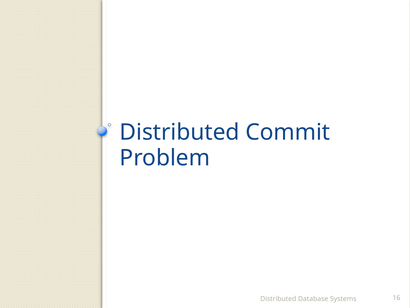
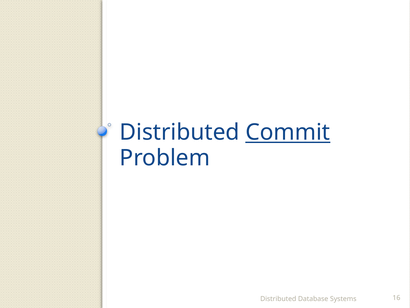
Commit underline: none -> present (288, 132)
